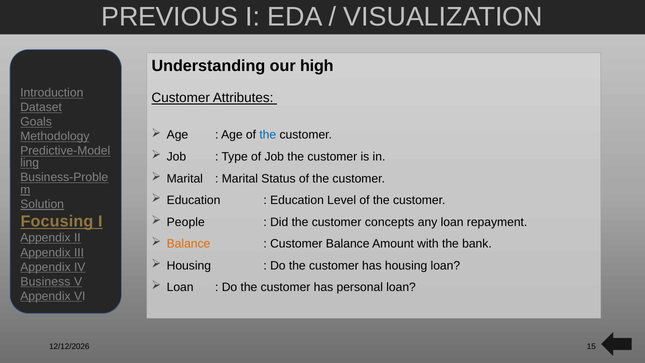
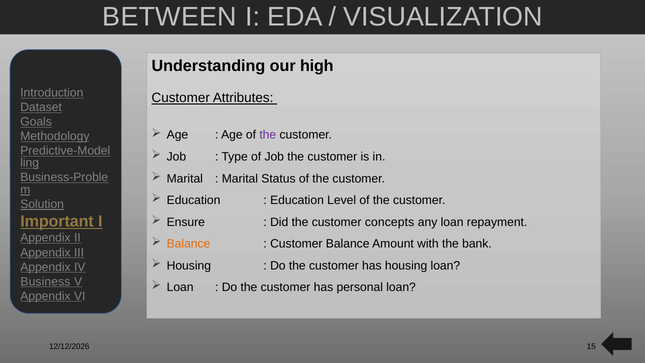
PREVIOUS: PREVIOUS -> BETWEEN (170, 17)
the colour: blue -> purple (268, 135)
Focusing: Focusing -> Important (57, 221)
People: People -> Ensure (186, 222)
